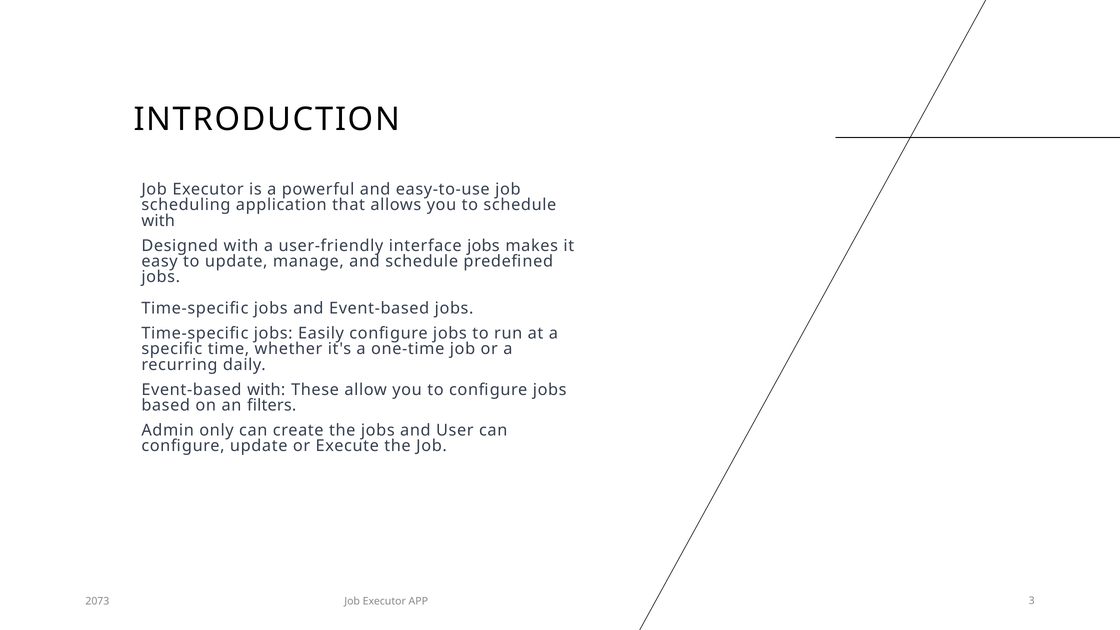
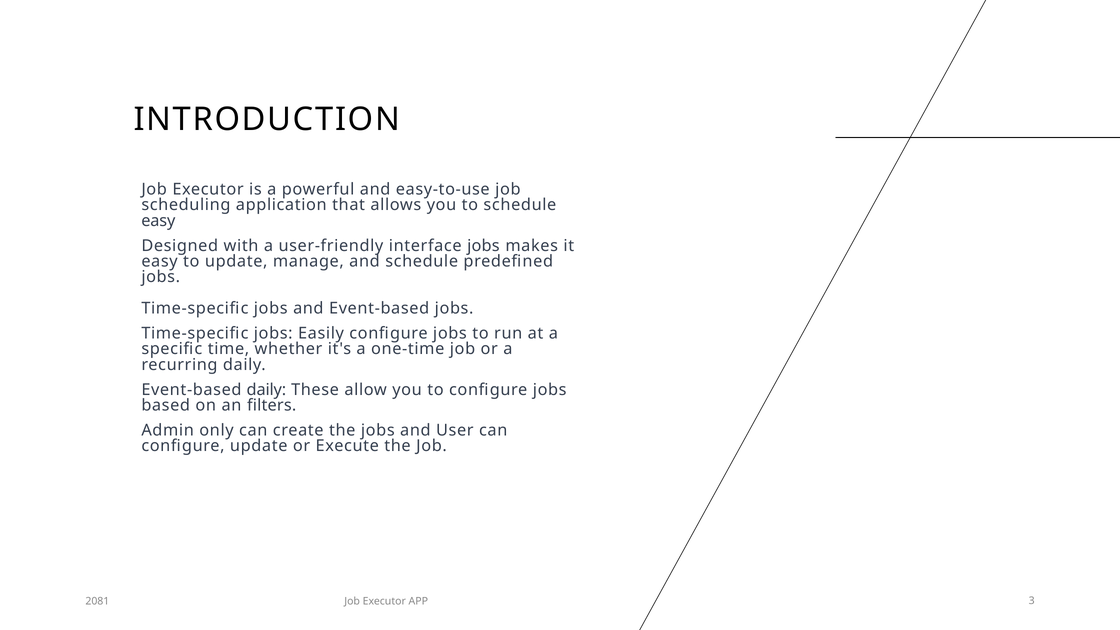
with: with -> easy (158, 221)
Event-based with: with -> daily (266, 390)
2073: 2073 -> 2081 (97, 601)
